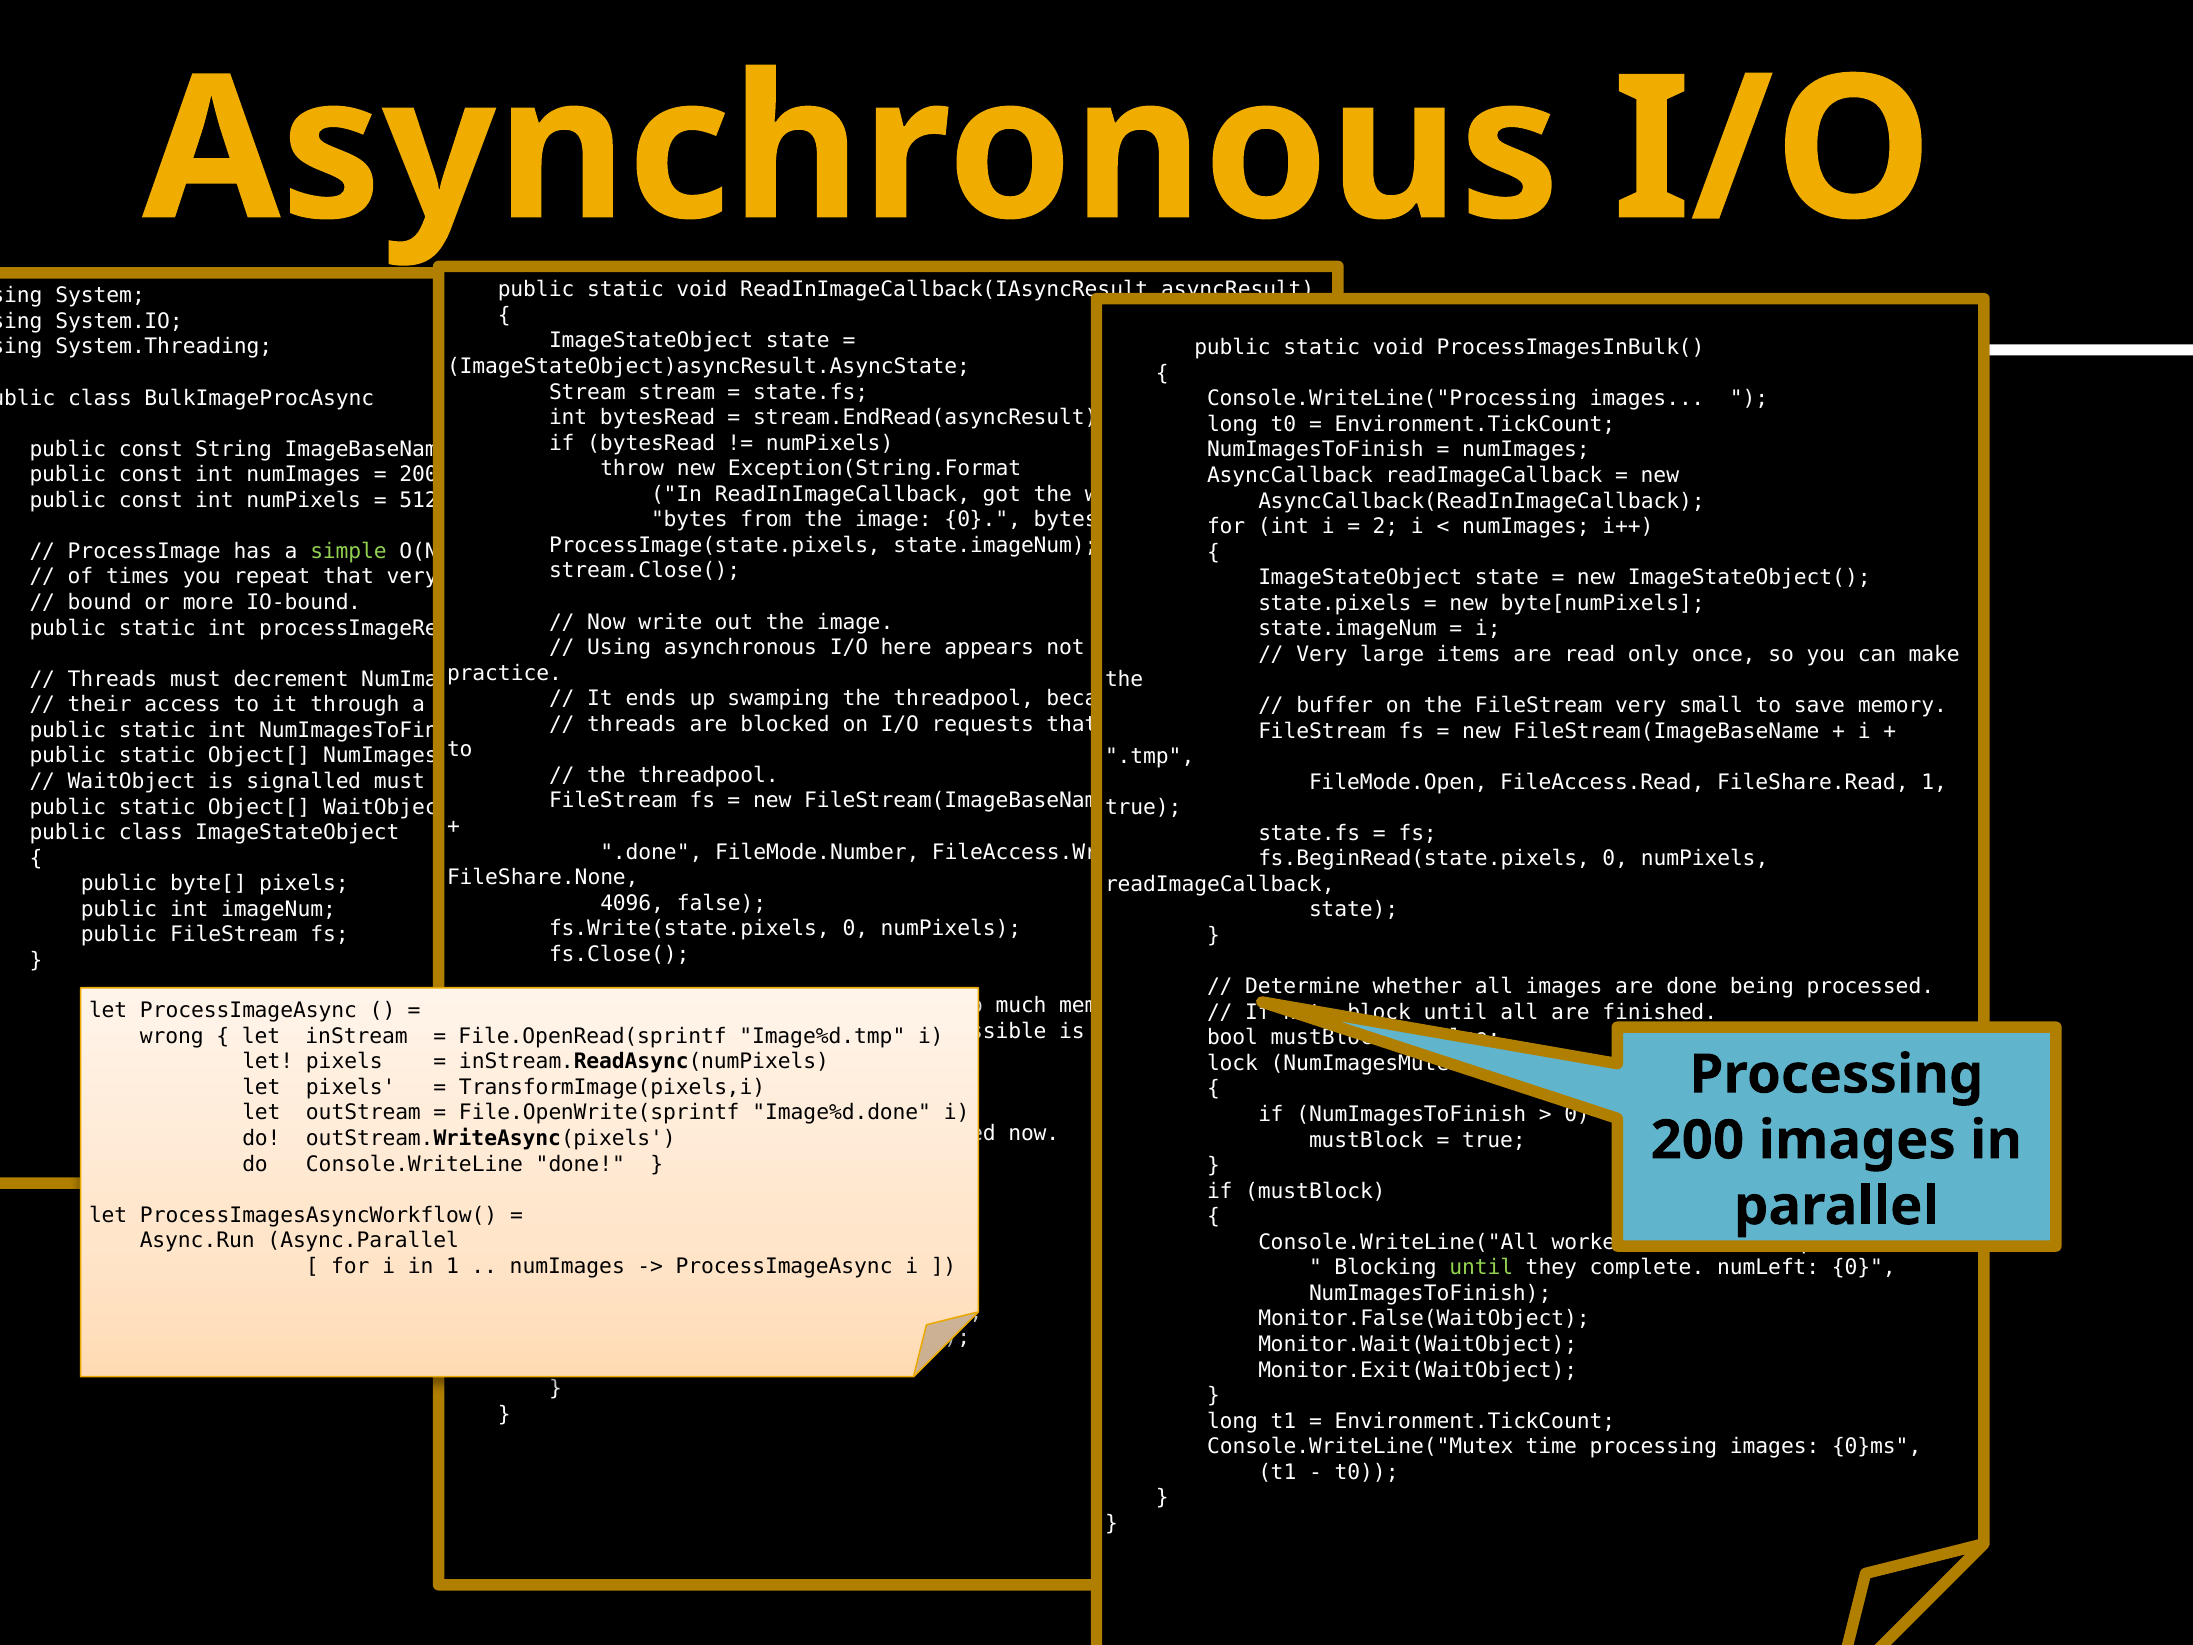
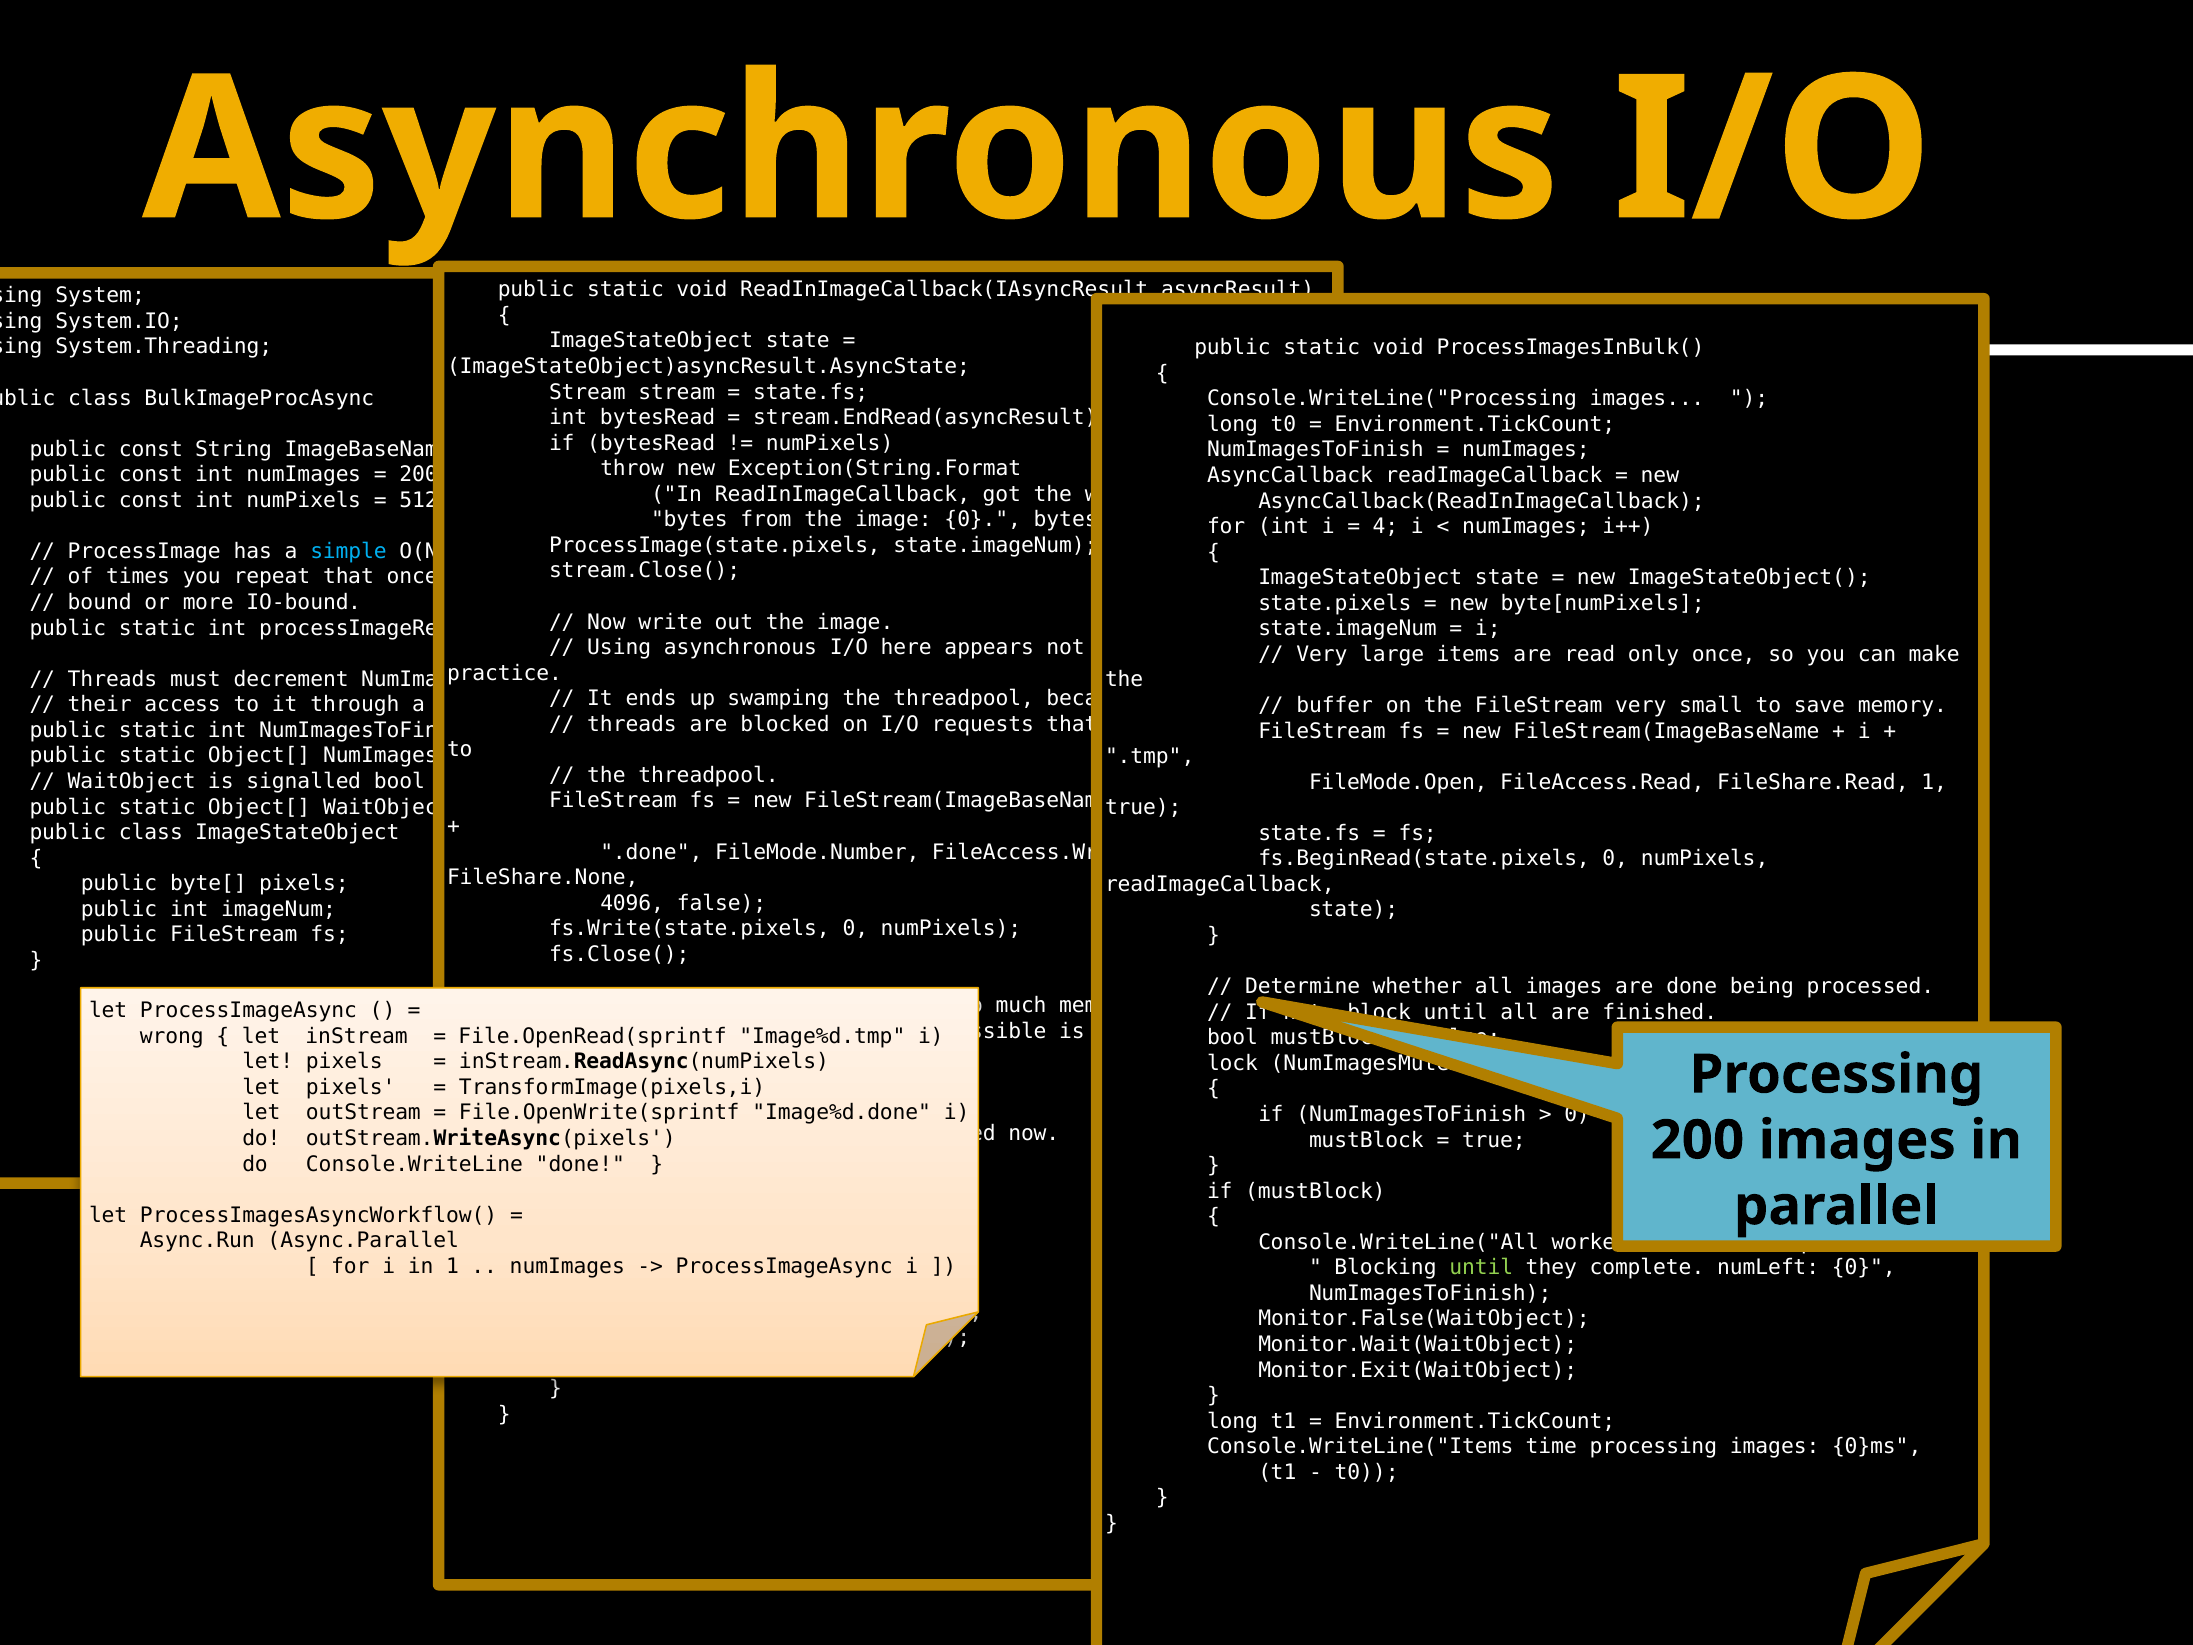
2: 2 -> 4 (1385, 526)
simple colour: light green -> light blue (349, 551)
that very: very -> once (412, 577)
signalled must: must -> bool (399, 781)
Console.WriteLine("Mutex: Console.WriteLine("Mutex -> Console.WriteLine("Items (1360, 1446)
